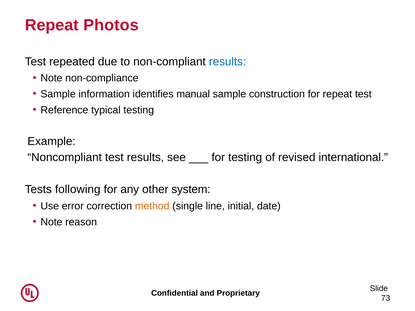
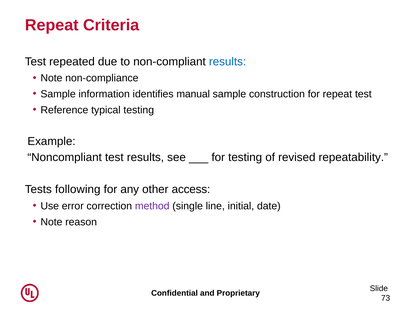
Photos: Photos -> Criteria (111, 25)
international: international -> repeatability (353, 158)
system: system -> access (191, 190)
method colour: orange -> purple (152, 206)
